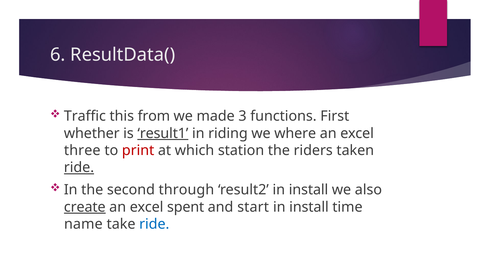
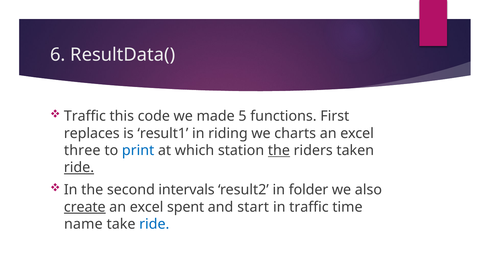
from: from -> code (154, 116)
3: 3 -> 5 (243, 116)
whether: whether -> replaces (92, 133)
result1 underline: present -> none (163, 133)
where: where -> charts (295, 133)
print colour: red -> blue (138, 150)
the underline: none -> present (279, 150)
through: through -> intervals (187, 190)
result2 in install: install -> folder (309, 190)
install: install -> traffic (309, 207)
